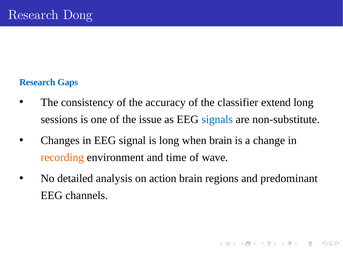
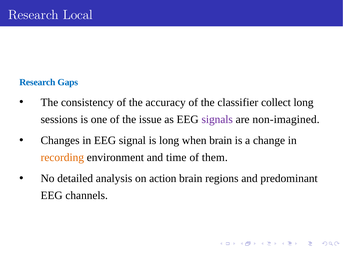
Dong: Dong -> Local (78, 15)
extend: extend -> collect (276, 103)
signals colour: blue -> purple (217, 120)
non-substitute: non-substitute -> non-imagined (286, 120)
wave: wave -> them (215, 158)
